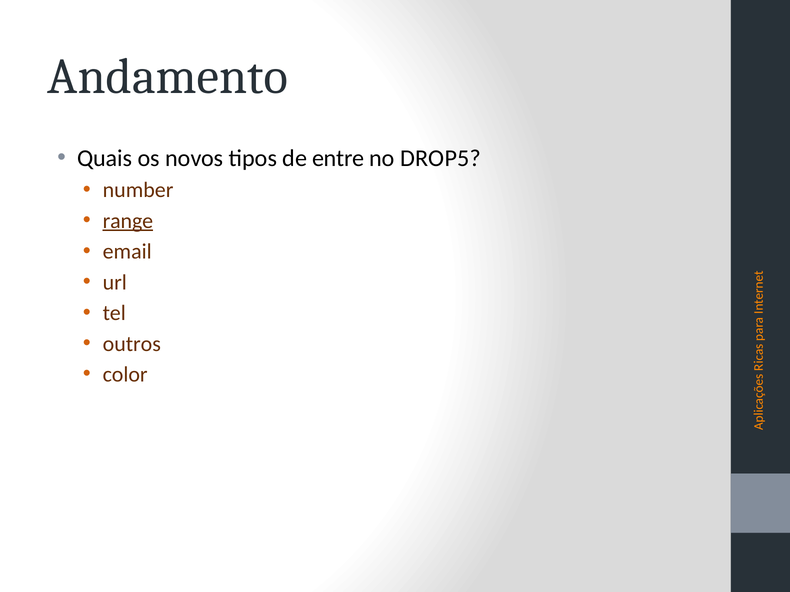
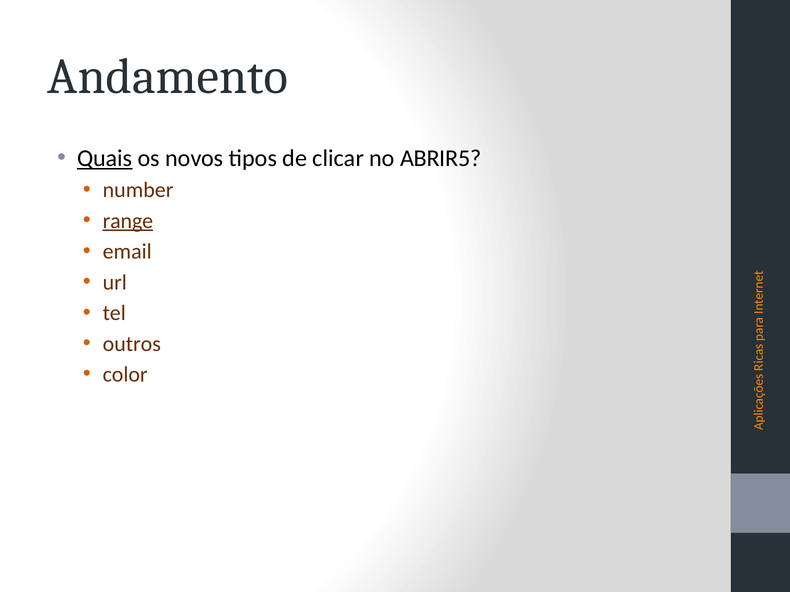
Quais underline: none -> present (105, 158)
entre: entre -> clicar (338, 158)
DROP5: DROP5 -> ABRIR5 (441, 158)
